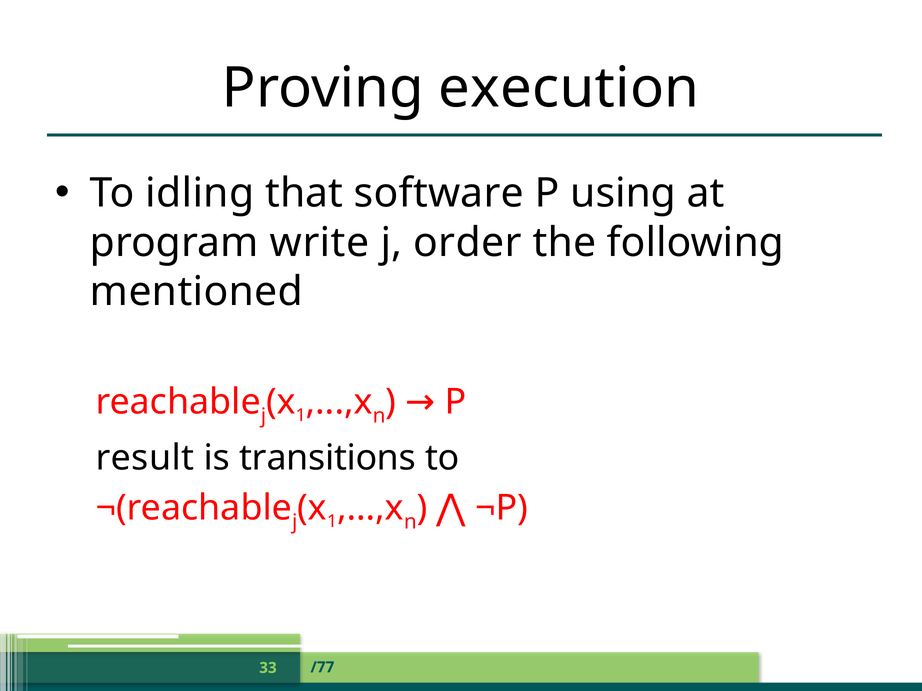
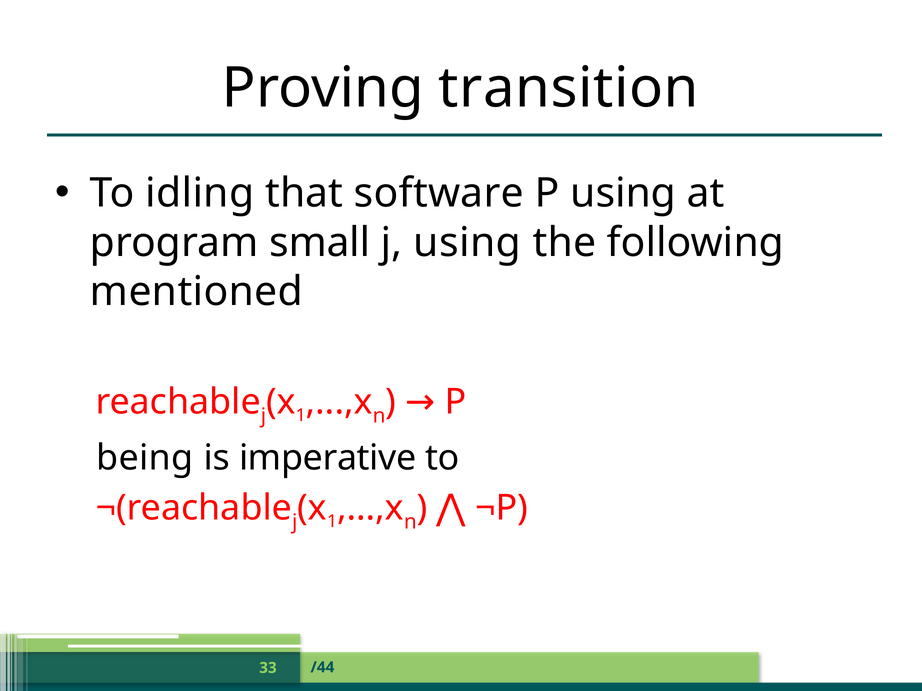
execution: execution -> transition (569, 88)
write: write -> small (320, 243)
j order: order -> using (467, 243)
result: result -> being (145, 458)
transitions: transitions -> imperative (328, 458)
/77: /77 -> /44 (322, 668)
